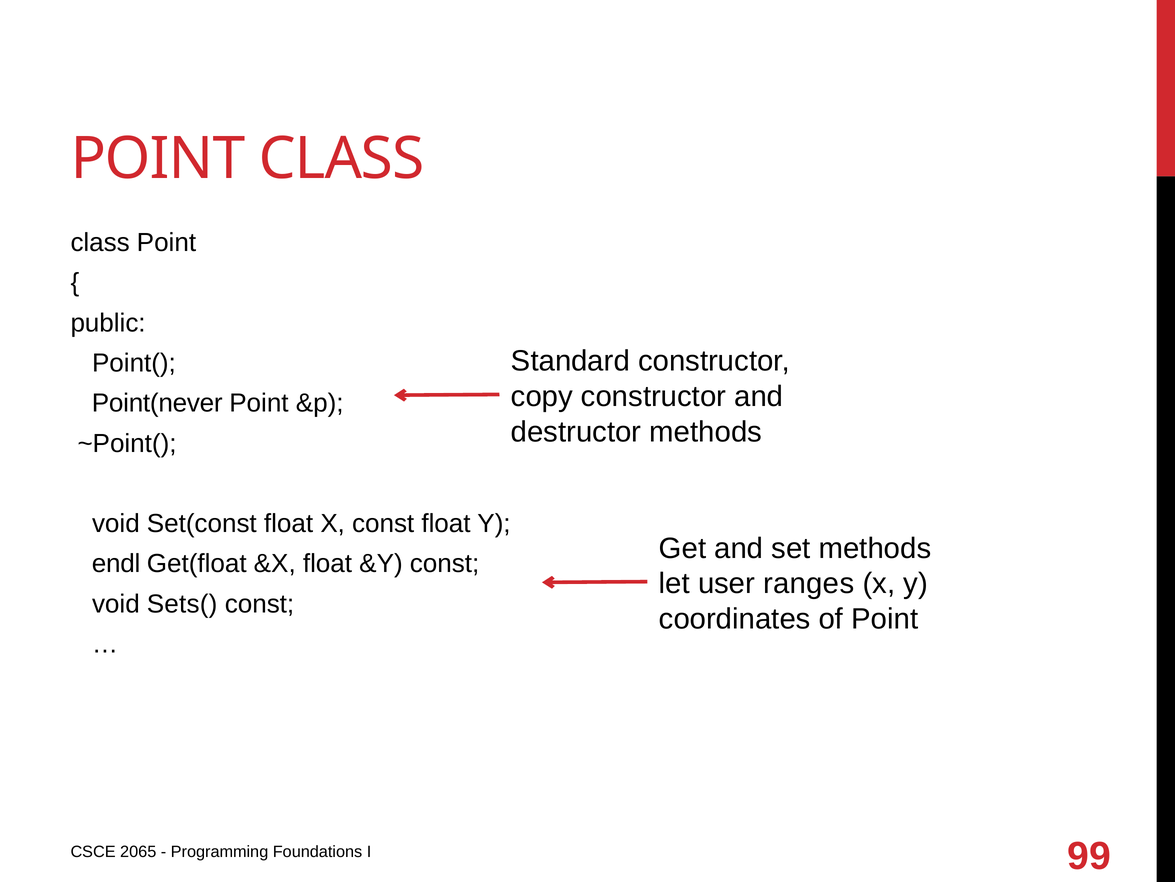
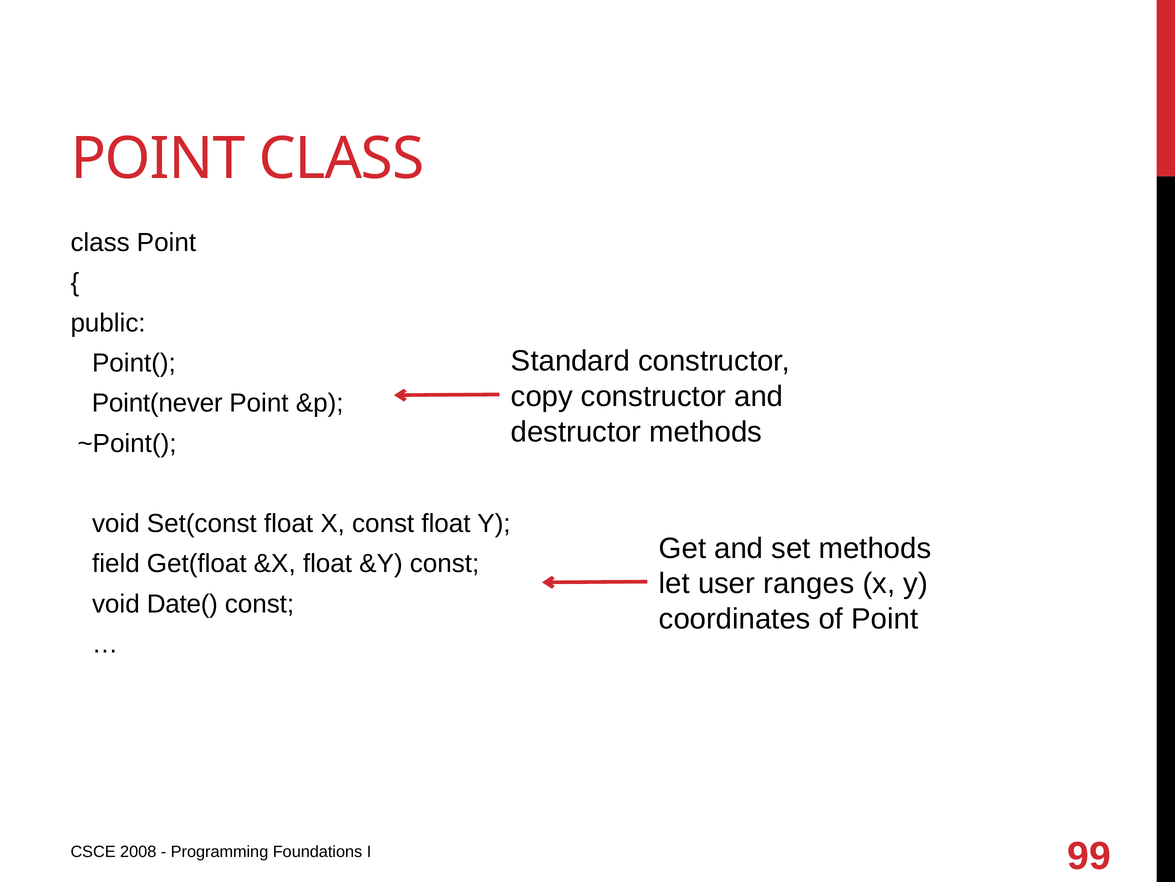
endl: endl -> field (116, 563)
Sets(: Sets( -> Date( (182, 603)
2065: 2065 -> 2008 (138, 851)
